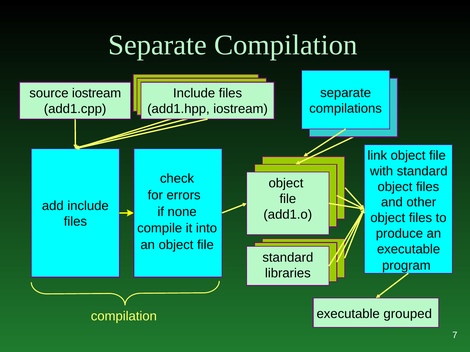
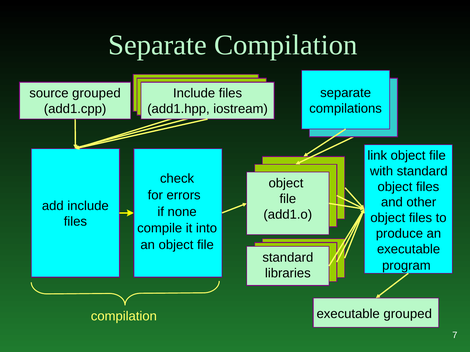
source iostream: iostream -> grouped (96, 93)
